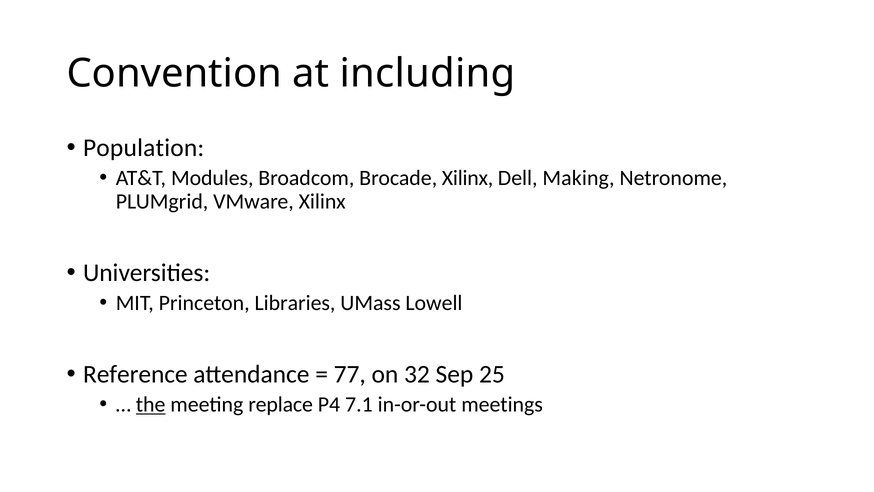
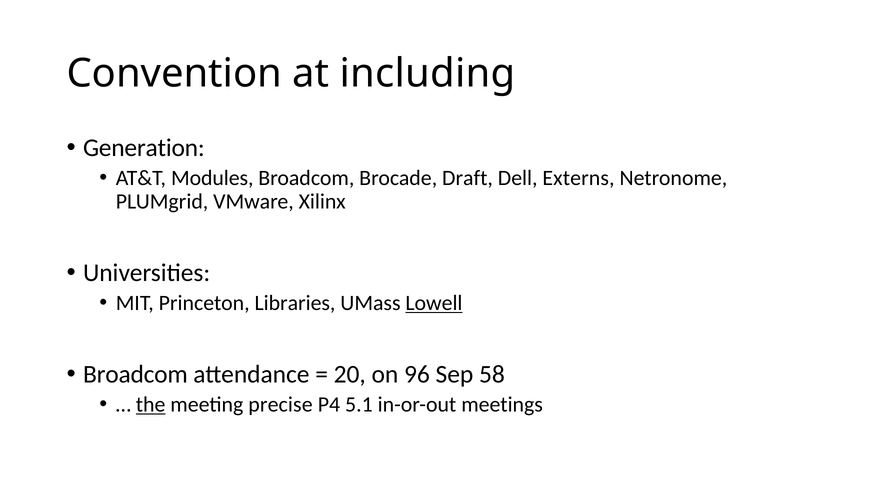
Population: Population -> Generation (144, 148)
Brocade Xilinx: Xilinx -> Draft (467, 178)
Making: Making -> Externs (578, 178)
Lowell underline: none -> present (434, 303)
Reference: Reference -> Broadcom (135, 374)
77: 77 -> 20 (350, 374)
32: 32 -> 96 (417, 374)
25: 25 -> 58 (492, 374)
replace: replace -> precise (280, 404)
7.1: 7.1 -> 5.1 (359, 404)
